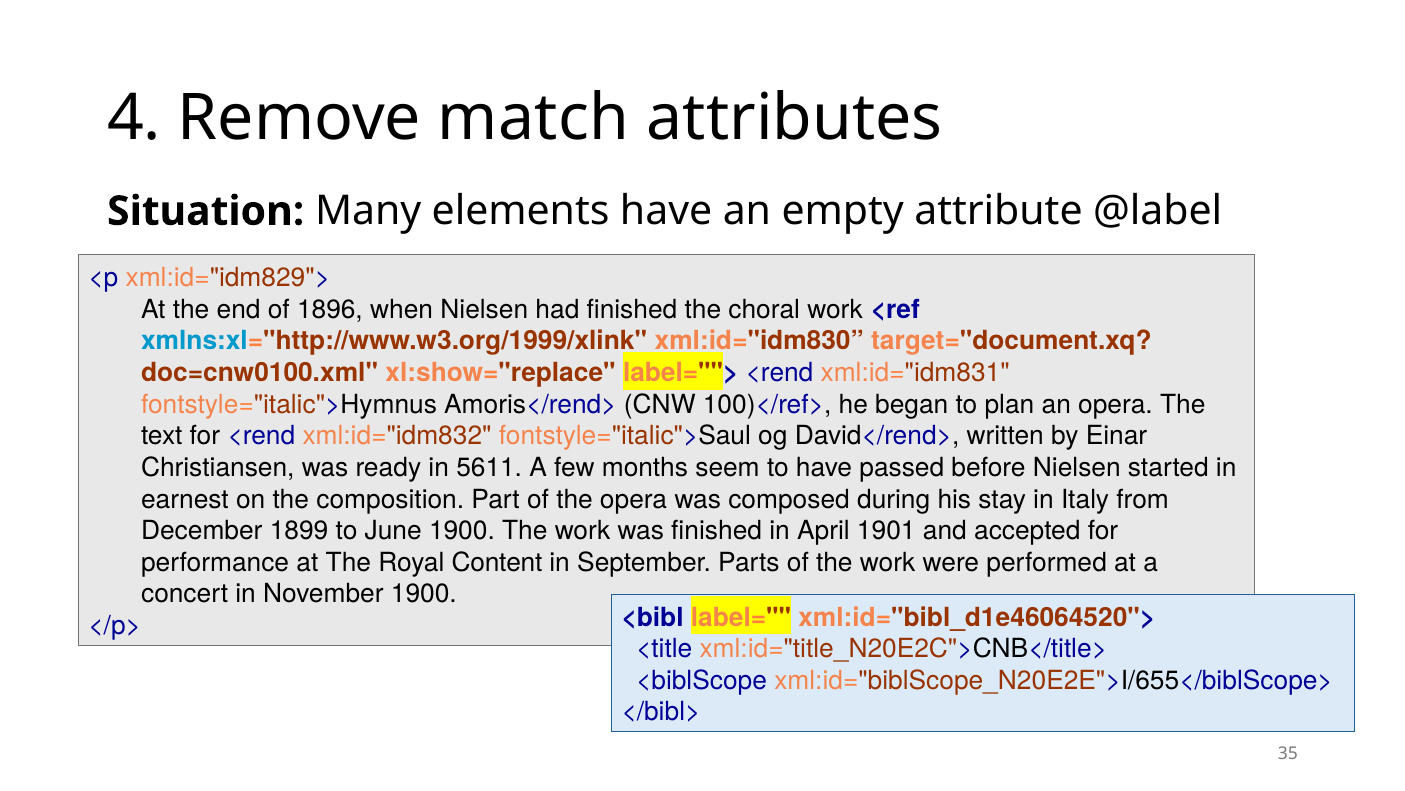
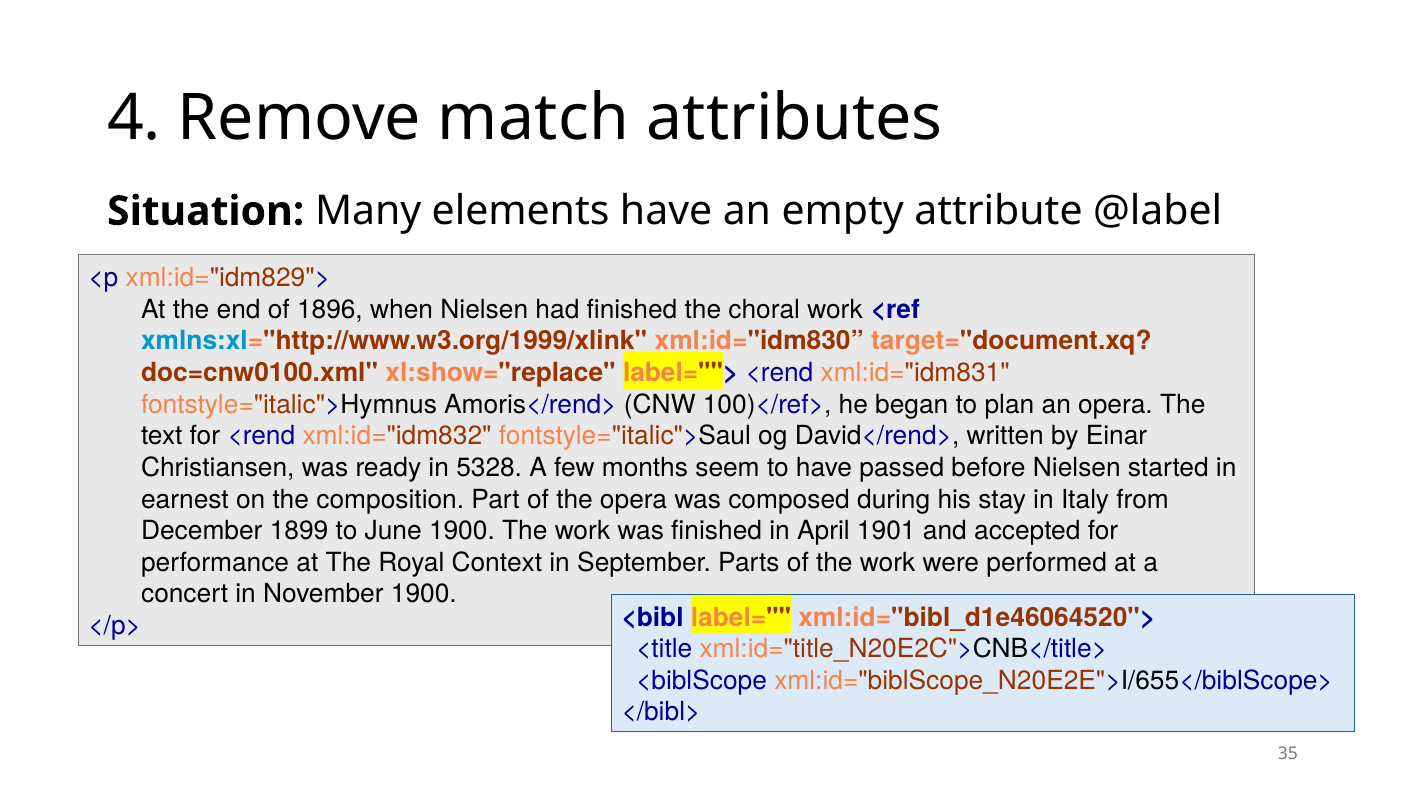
5611: 5611 -> 5328 (489, 467)
Content: Content -> Context (497, 562)
